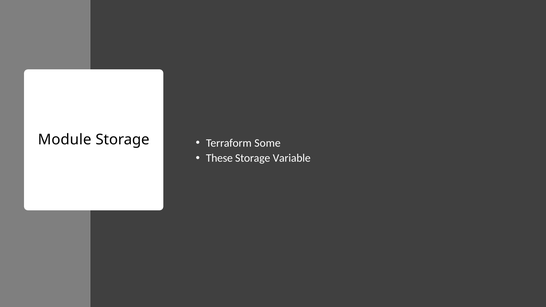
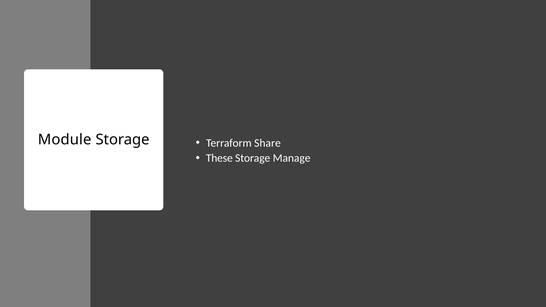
Some: Some -> Share (268, 143)
Variable: Variable -> Manage (292, 158)
